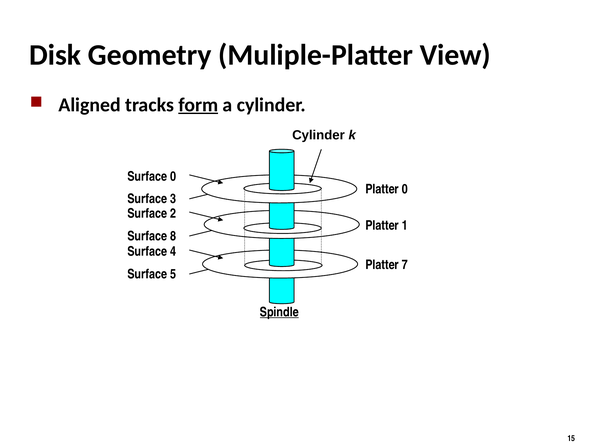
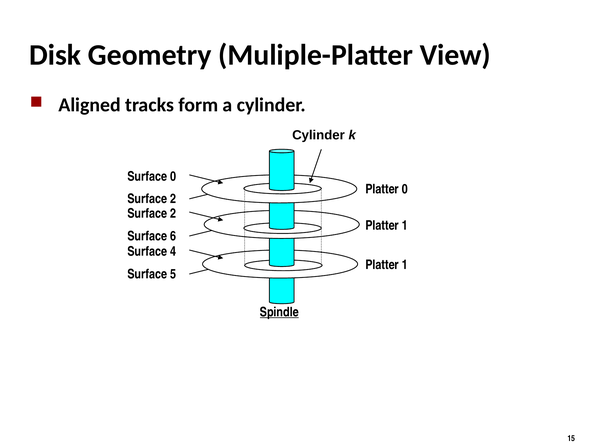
form underline: present -> none (198, 105)
3: 3 -> 2 (173, 199)
8: 8 -> 6 (173, 236)
7: 7 -> 1 (405, 265)
